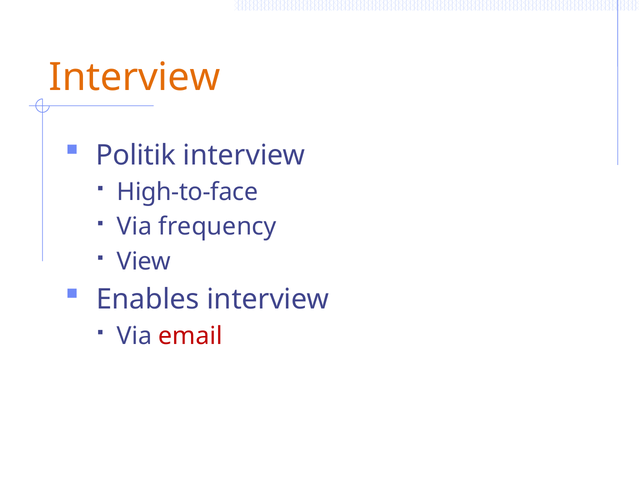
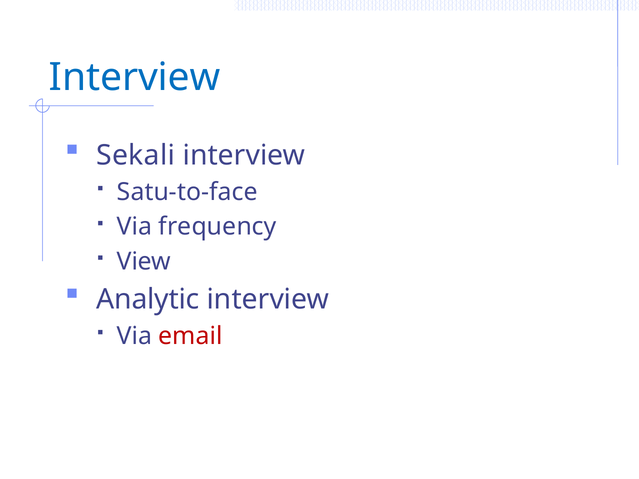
Interview colour: orange -> blue (135, 77)
Politik: Politik -> Sekali (136, 155)
High-to-face: High-to-face -> Satu-to-face (187, 192)
Enables: Enables -> Analytic (148, 300)
